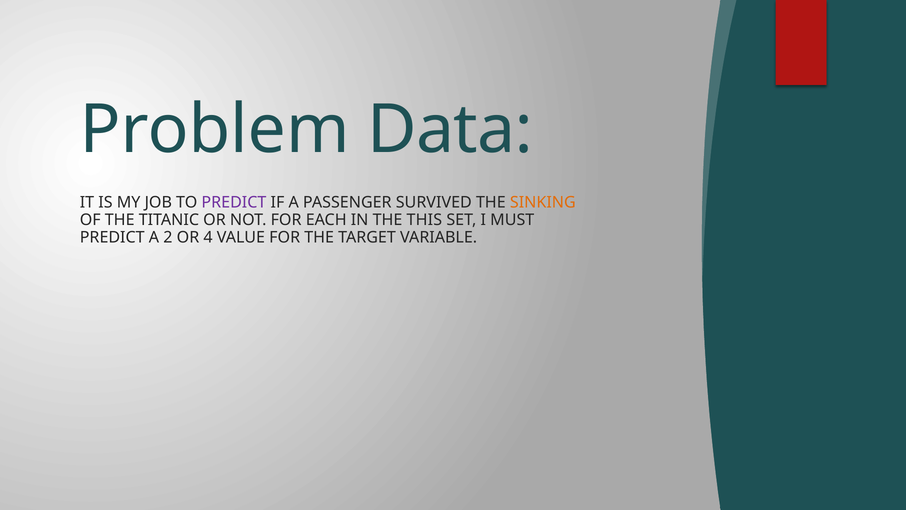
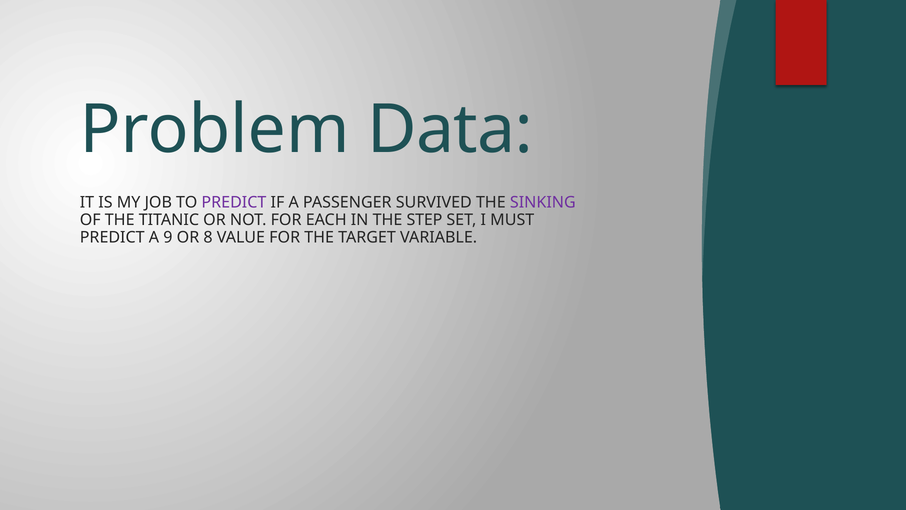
SINKING colour: orange -> purple (543, 202)
THIS: THIS -> STEP (424, 220)
2: 2 -> 9 (168, 237)
4: 4 -> 8 (208, 237)
